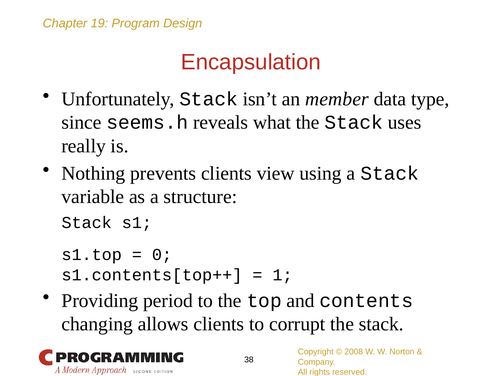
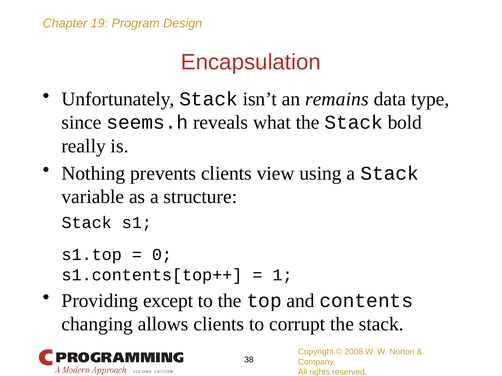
member: member -> remains (337, 99)
uses: uses -> bold (405, 123)
period: period -> except (168, 301)
